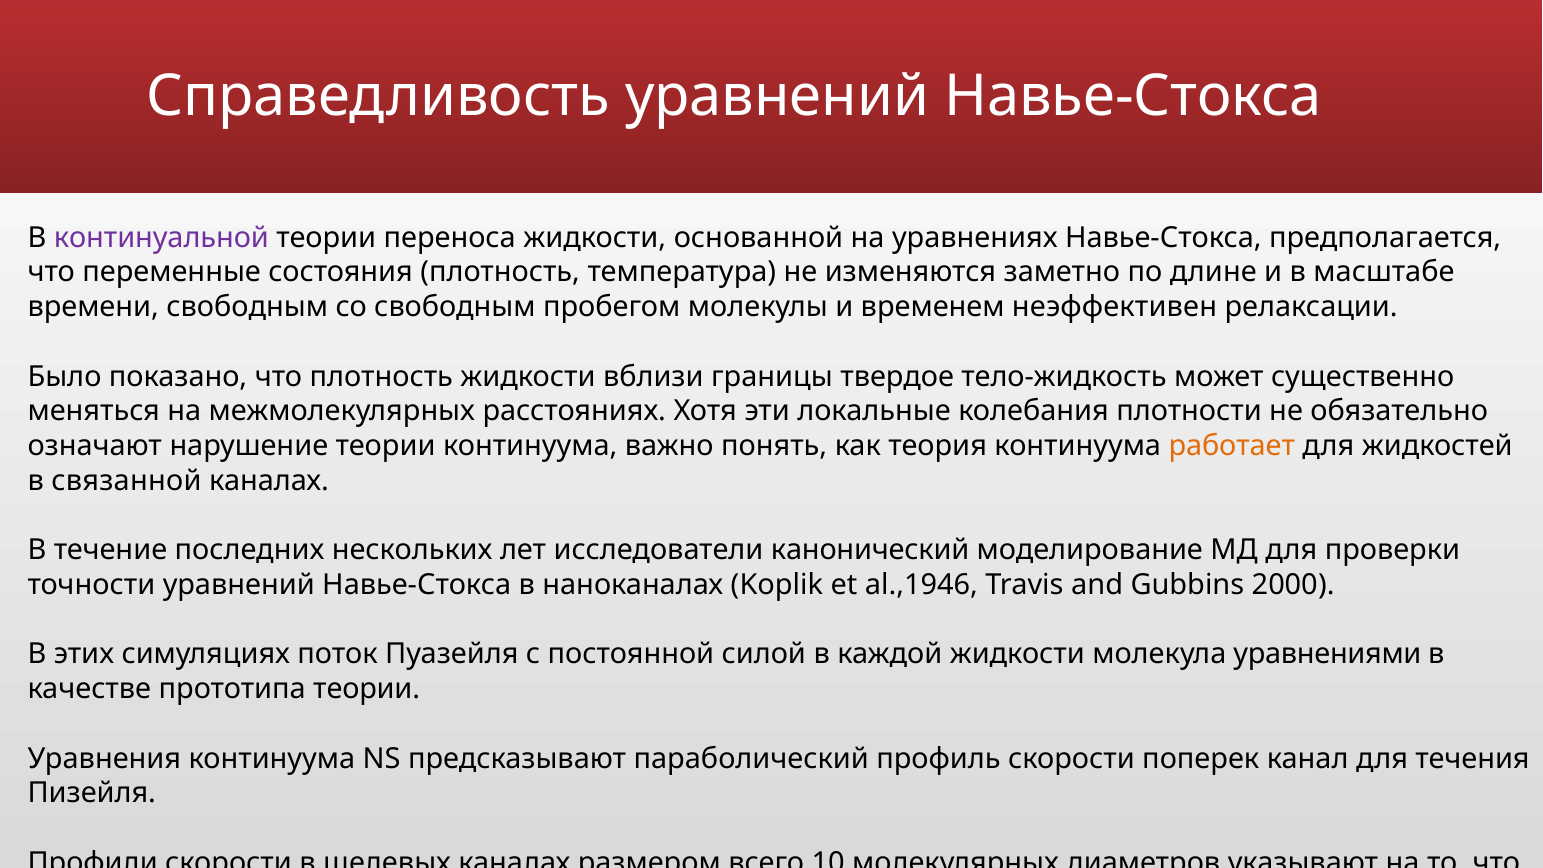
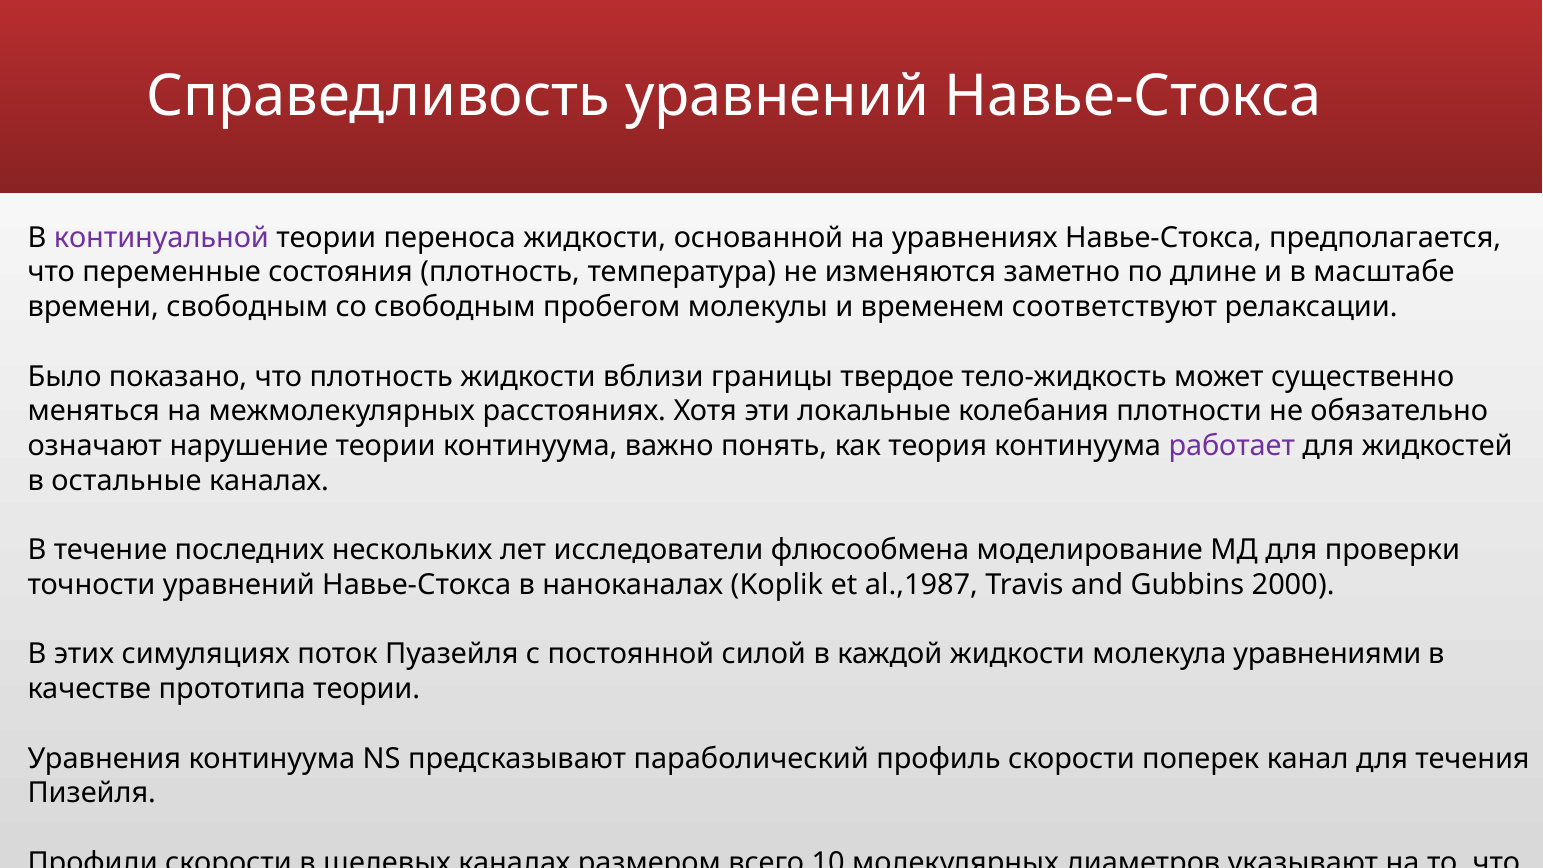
неэффективен: неэффективен -> соответствуют (1115, 307)
работает colour: orange -> purple (1232, 446)
связанной: связанной -> остальные (126, 481)
канонический: канонический -> флюсообмена (870, 550)
al.,1946: al.,1946 -> al.,1987 (921, 585)
